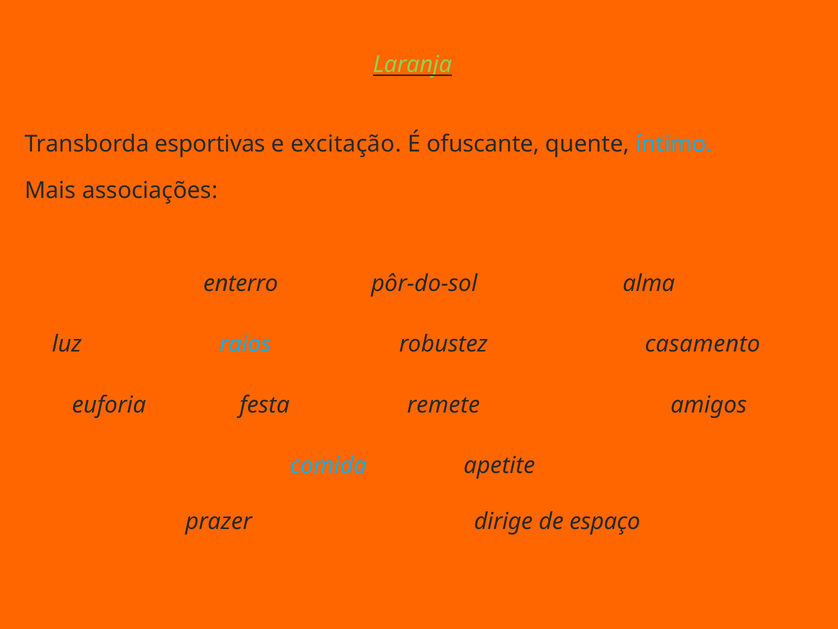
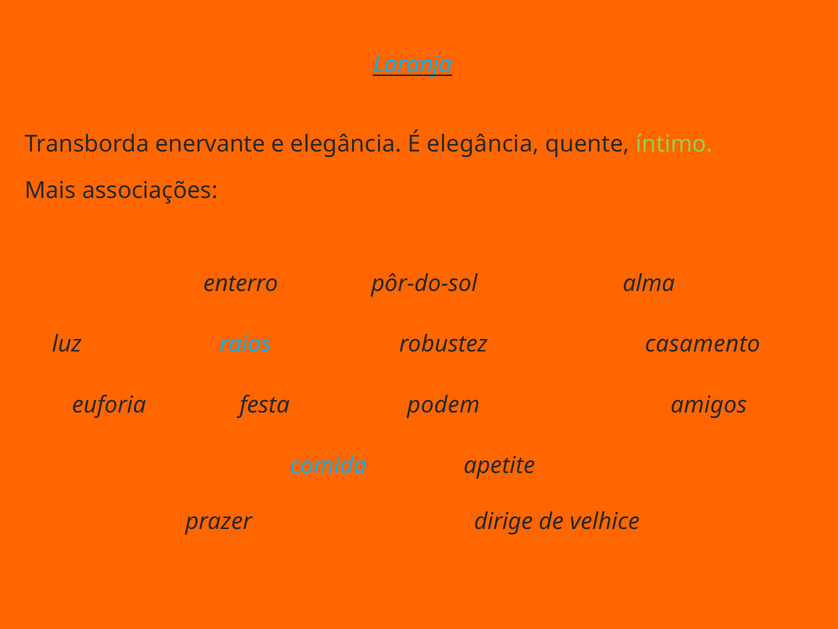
Laranja colour: light green -> light blue (413, 65)
esportivas: esportivas -> enervante (210, 144)
e excitação: excitação -> elegância (346, 144)
É ofuscante: ofuscante -> elegância (483, 144)
íntimo colour: light blue -> light green (674, 144)
remete: remete -> podem (443, 405)
espaço: espaço -> velhice (605, 521)
